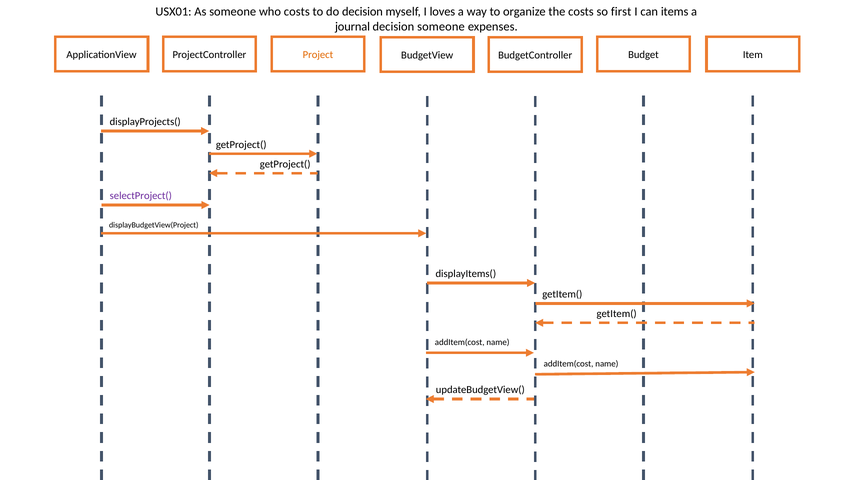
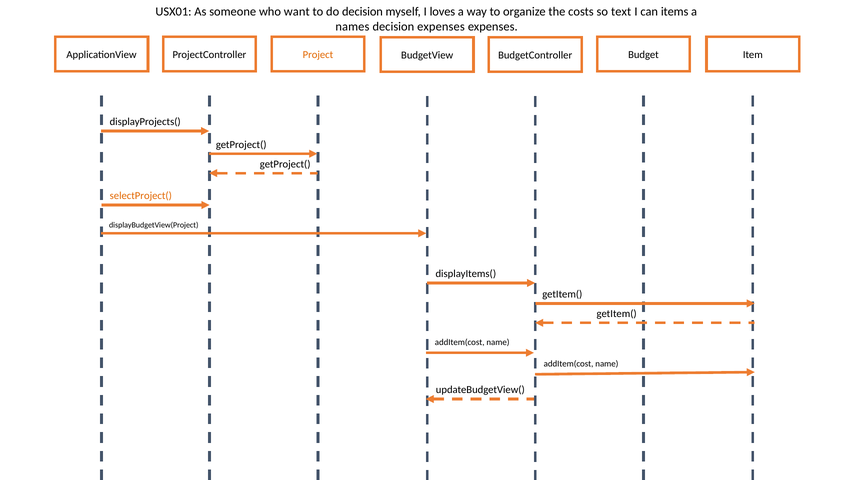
who costs: costs -> want (297, 11)
first: first -> text (621, 11)
journal: journal -> names (352, 26)
decision someone: someone -> expenses (441, 26)
selectProject( colour: purple -> orange (141, 196)
